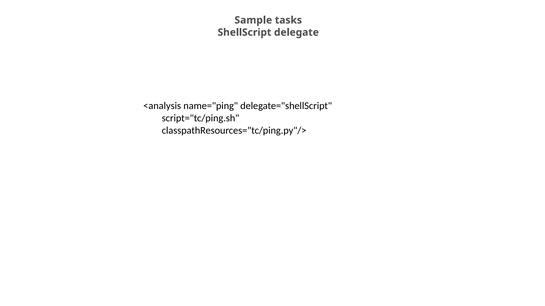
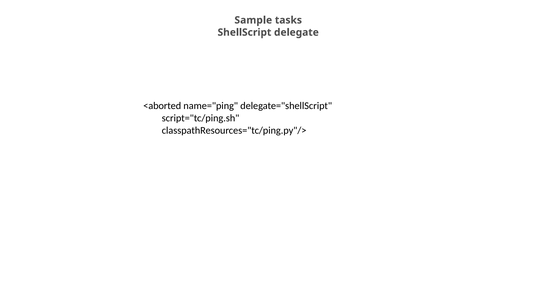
<analysis: <analysis -> <aborted (162, 106)
